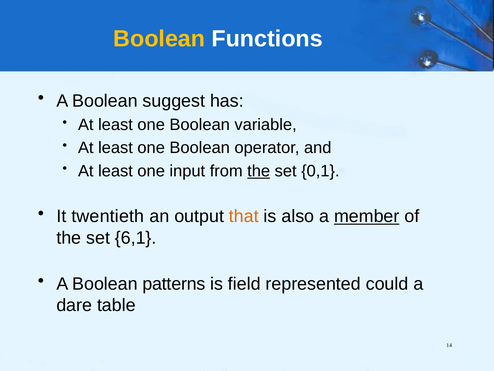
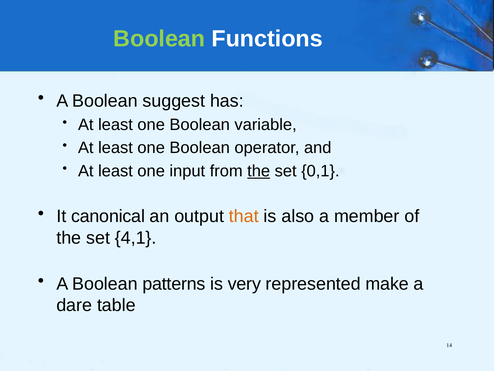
Boolean colour: yellow -> light green (159, 39)
twentieth: twentieth -> canonical (108, 216)
member underline: present -> none (367, 216)
6,1: 6,1 -> 4,1 (136, 237)
field: field -> very (244, 284)
could: could -> make (387, 284)
